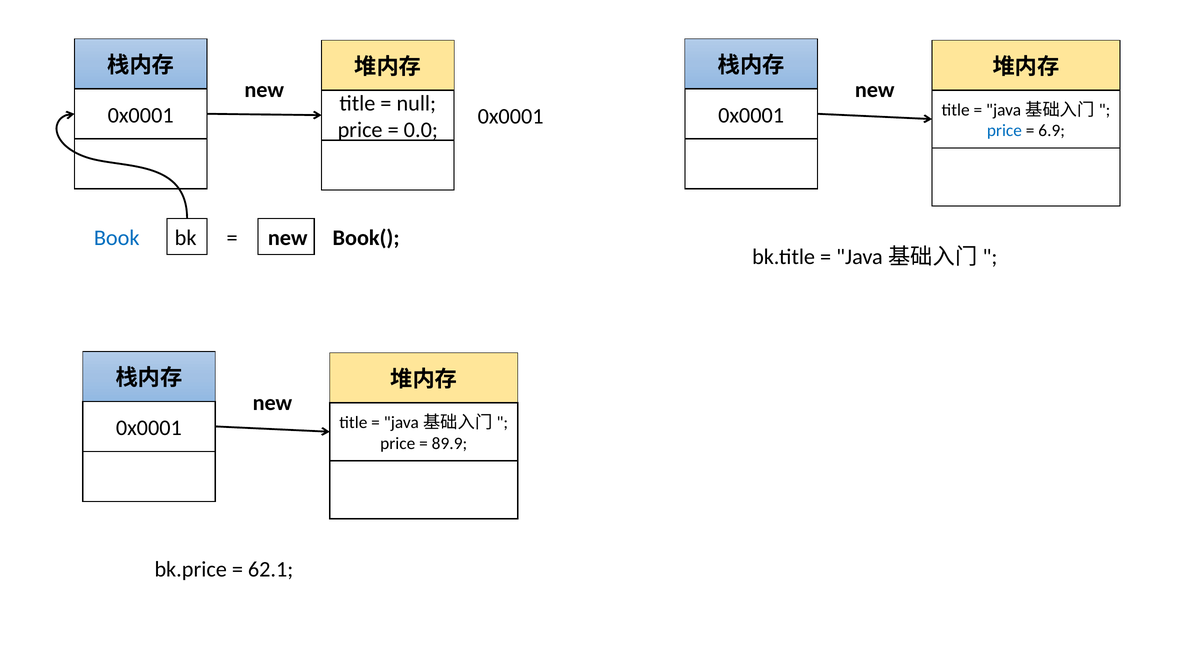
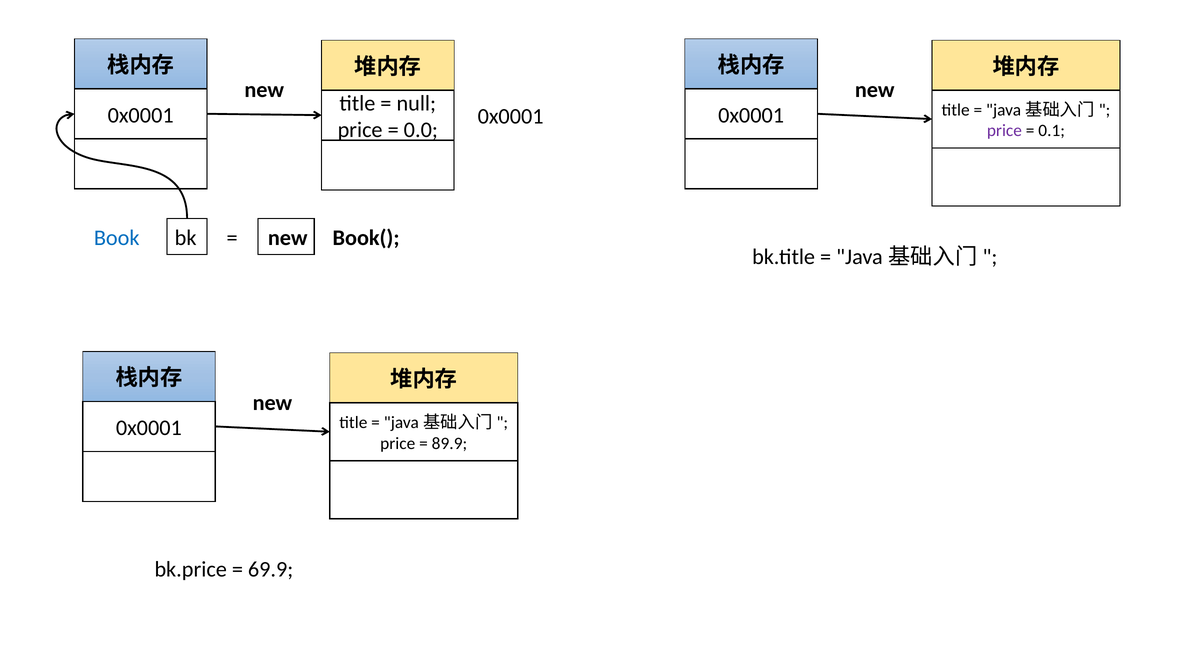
price colour: blue -> purple (1004, 131)
6.9: 6.9 -> 0.1 (1052, 131)
62.1: 62.1 -> 69.9 (271, 569)
